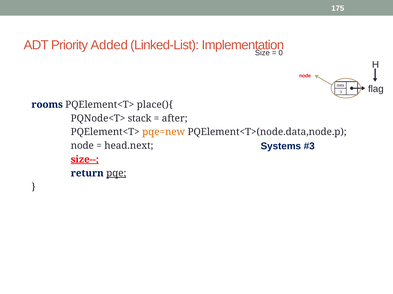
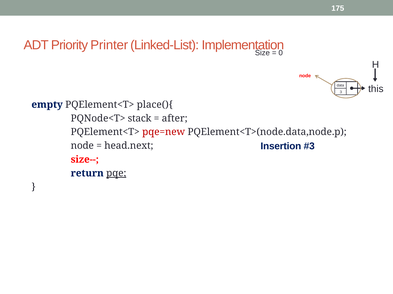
Added: Added -> Printer (109, 45)
flag: flag -> this (376, 89)
rooms: rooms -> empty (47, 105)
pqe=new colour: orange -> red (164, 132)
Systems: Systems -> Insertion (281, 147)
size-- underline: present -> none (85, 160)
